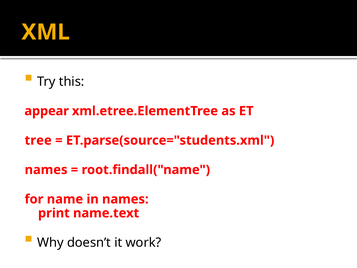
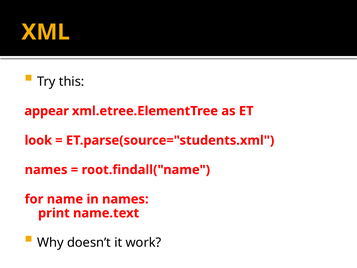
tree: tree -> look (38, 140)
